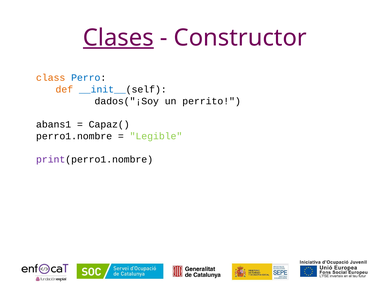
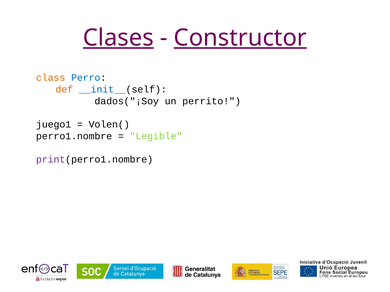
Constructor underline: none -> present (240, 38)
abans1: abans1 -> juego1 (54, 125)
Capaz(: Capaz( -> Volen( (109, 125)
